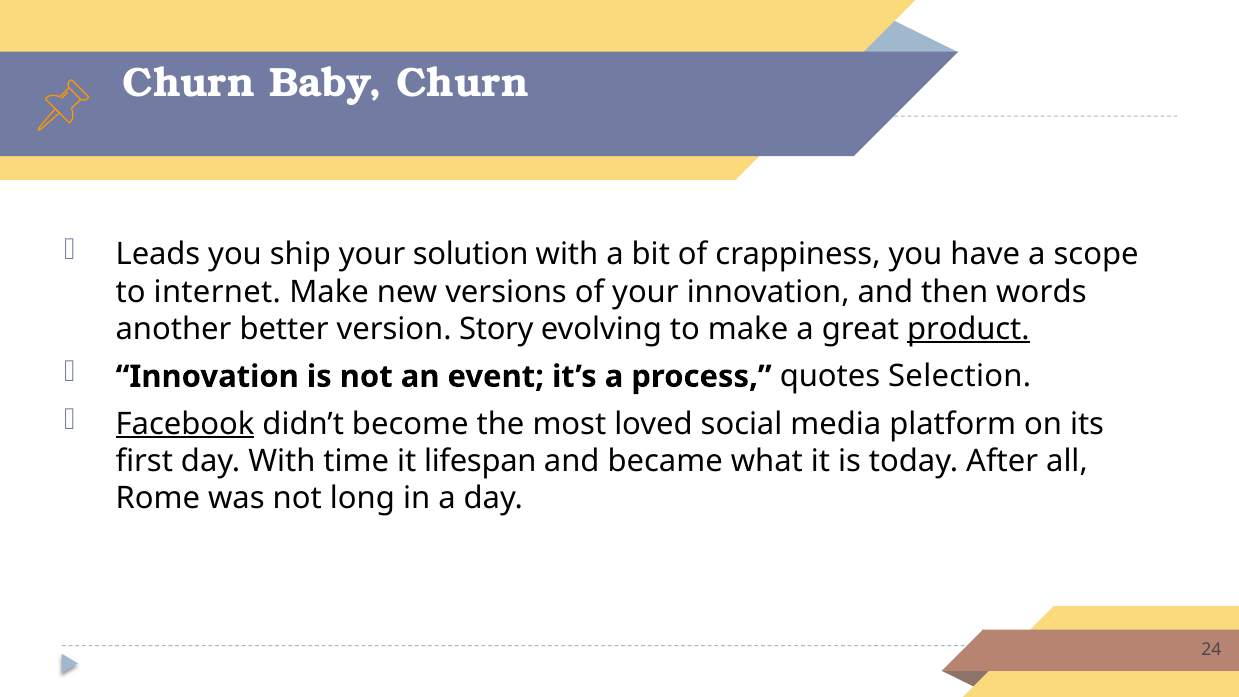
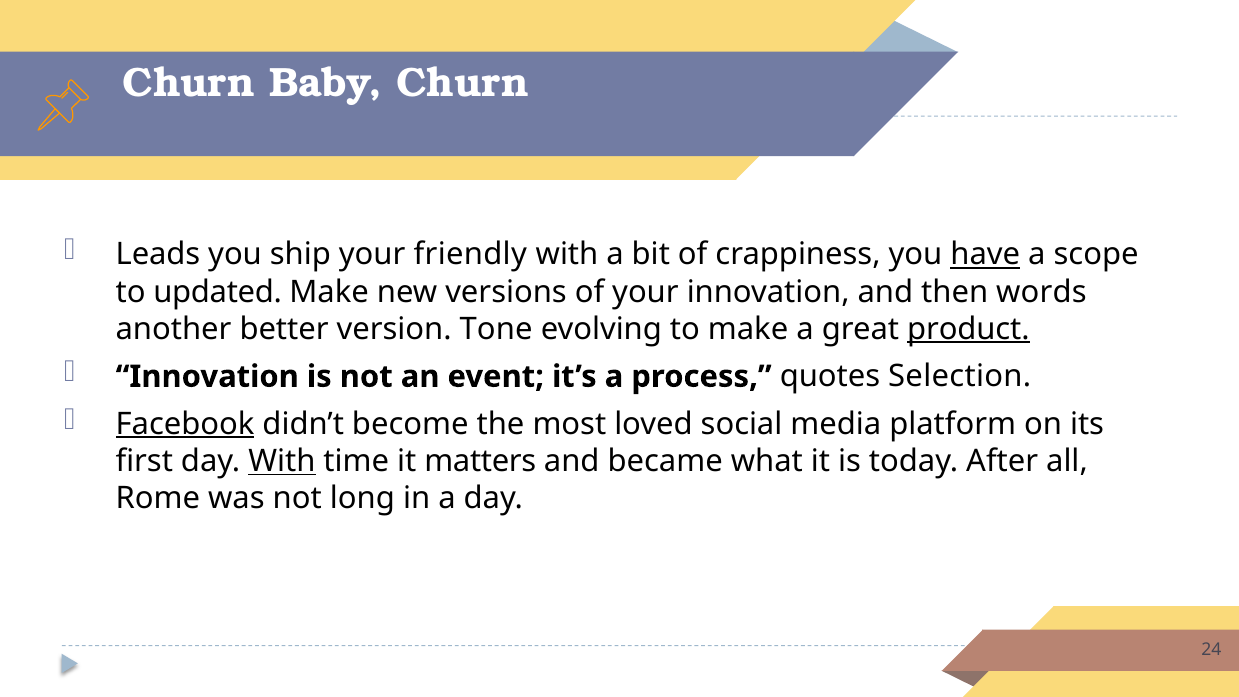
solution: solution -> friendly (470, 255)
have underline: none -> present (985, 255)
internet: internet -> updated (218, 292)
Story: Story -> Tone (496, 329)
With underline: none -> present (282, 461)
lifespan: lifespan -> matters (480, 461)
